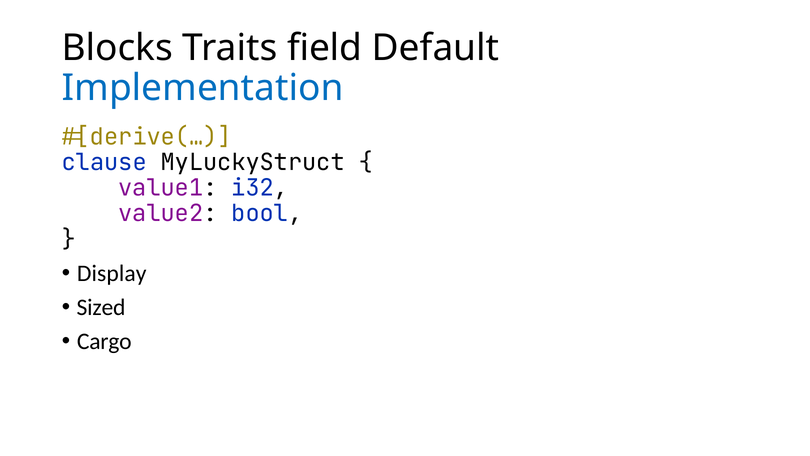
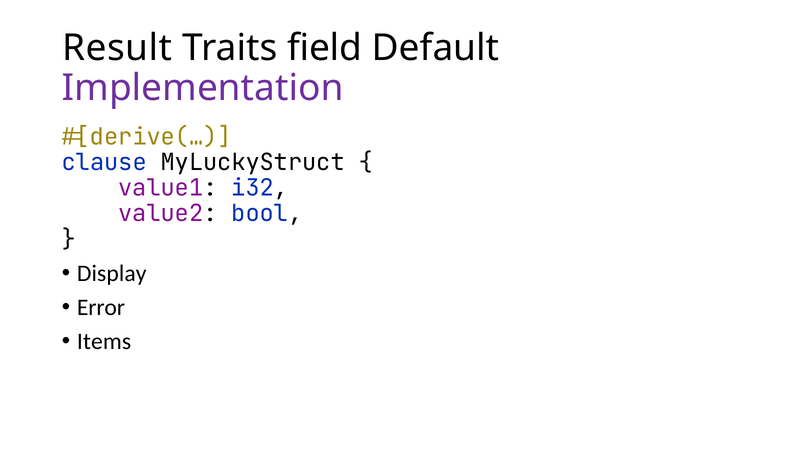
Blocks: Blocks -> Result (117, 48)
Implementation colour: blue -> purple (203, 88)
Sized: Sized -> Error (101, 307)
Cargo: Cargo -> Items (104, 341)
